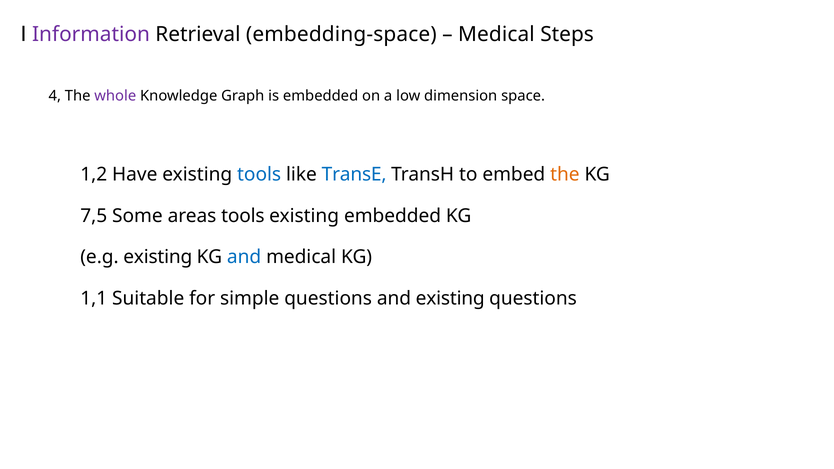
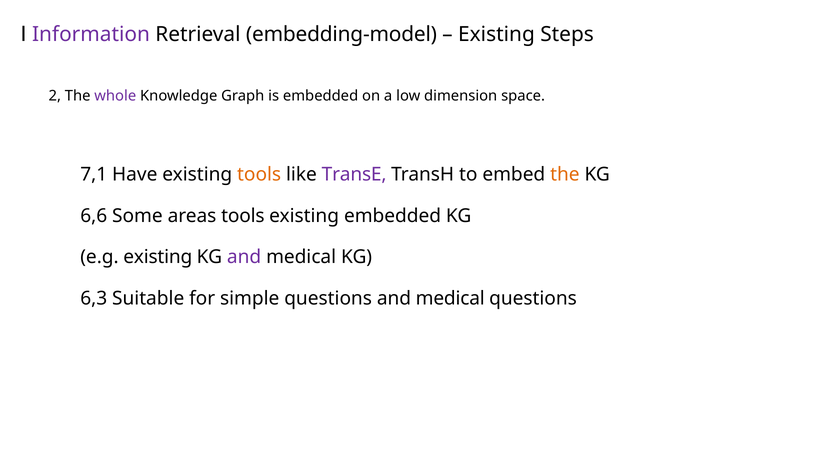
embedding-space: embedding-space -> embedding-model (341, 34)
Medical: Medical -> Existing (496, 34)
4: 4 -> 2 (55, 96)
1,2: 1,2 -> 7,1 (94, 175)
tools colour: blue -> orange (259, 175)
TransE colour: blue -> purple (354, 175)
7,5: 7,5 -> 6,6 (94, 216)
and colour: blue -> purple (244, 257)
1,1: 1,1 -> 6,3 (94, 298)
questions and existing: existing -> medical (450, 298)
